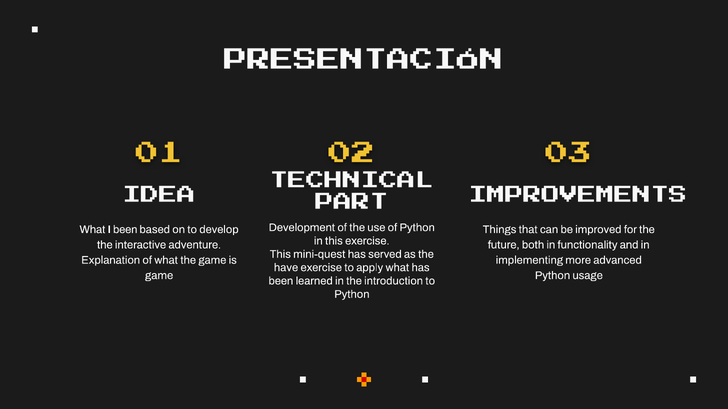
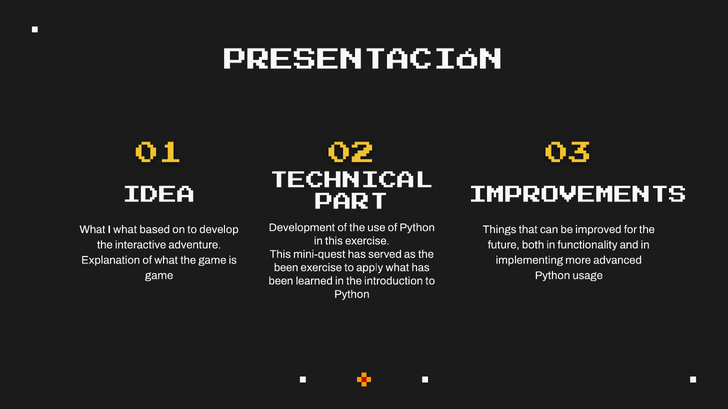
I been: been -> what (125, 230)
have: have -> been (286, 268)
